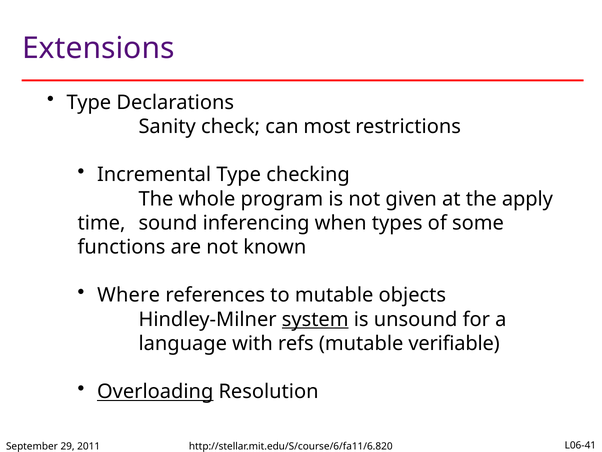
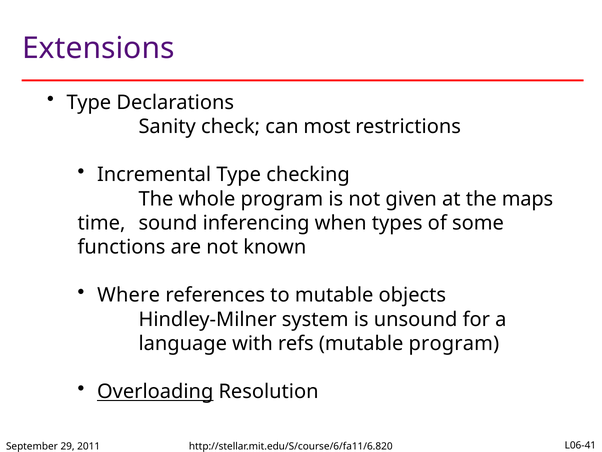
apply: apply -> maps (527, 199)
system underline: present -> none (315, 319)
mutable verifiable: verifiable -> program (454, 343)
